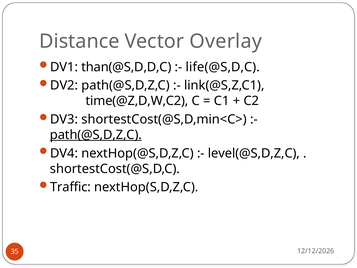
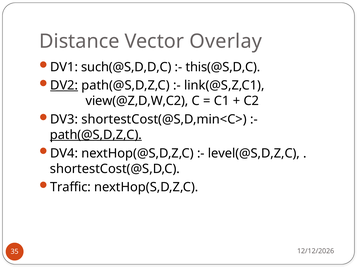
than(@S,D,D,C: than(@S,D,D,C -> such(@S,D,D,C (126, 67)
life(@S,D,C: life(@S,D,C -> this(@S,D,C (223, 67)
DV2 underline: none -> present (64, 85)
time(@Z,D,W,C2: time(@Z,D,W,C2 -> view(@Z,D,W,C2 (137, 101)
